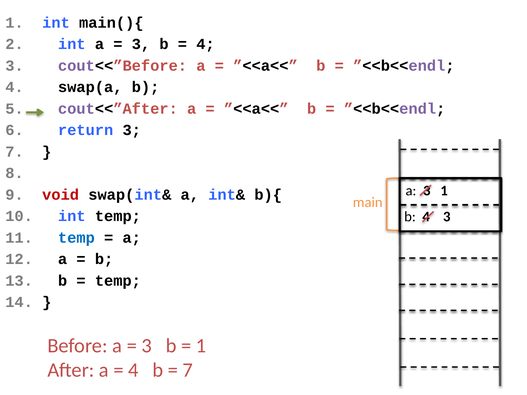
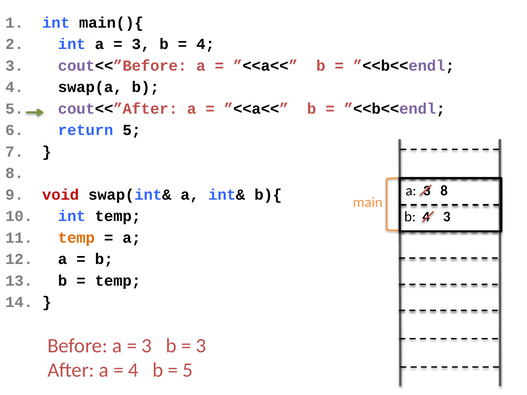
return 3: 3 -> 5 (132, 130)
1: 1 -> 8 (444, 191)
temp colour: blue -> orange (76, 238)
1: 1 -> 3 (201, 346)
7: 7 -> 5 (188, 370)
